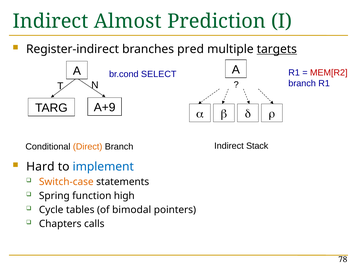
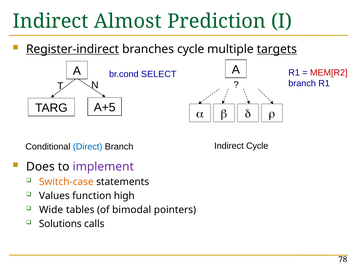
Register-indirect underline: none -> present (73, 49)
branches pred: pred -> cycle (191, 49)
A+9: A+9 -> A+5 (105, 107)
Direct colour: orange -> blue (88, 147)
Indirect Stack: Stack -> Cycle (257, 146)
Hard: Hard -> Does (40, 167)
implement colour: blue -> purple (103, 167)
Spring: Spring -> Values (54, 196)
Cycle: Cycle -> Wide (51, 210)
Chapters: Chapters -> Solutions (60, 224)
